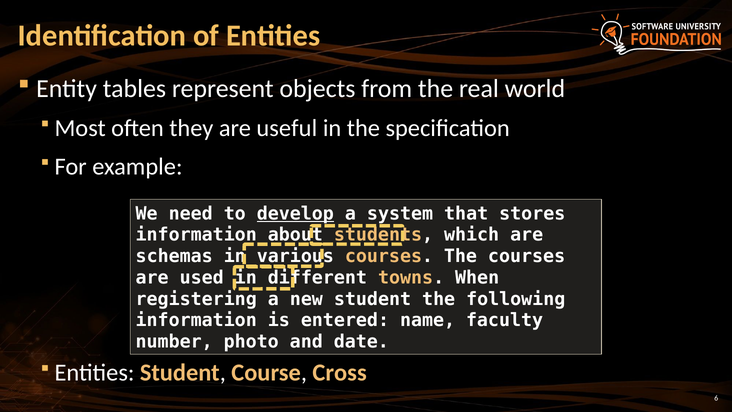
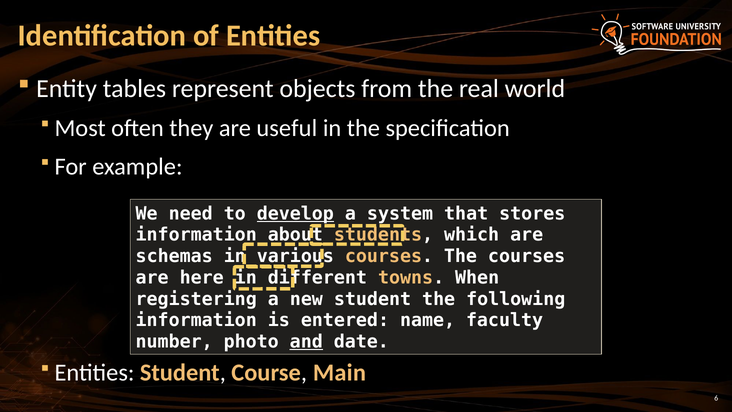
used: used -> here (202, 278)
and underline: none -> present (306, 342)
Cross: Cross -> Main (339, 372)
